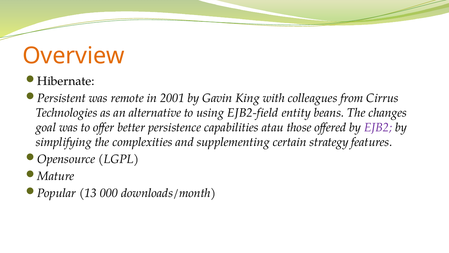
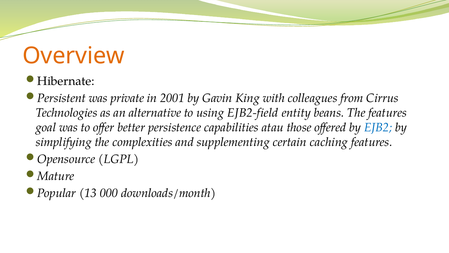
remote: remote -> private (127, 98)
The changes: changes -> features (388, 113)
EJB2 colour: purple -> blue (378, 127)
strategy: strategy -> caching (329, 142)
